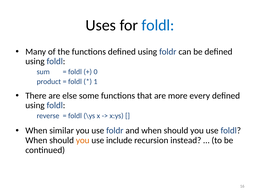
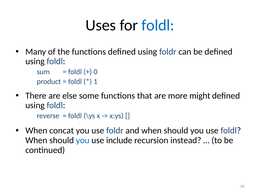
every: every -> might (200, 96)
similar: similar -> concat (62, 131)
you colour: orange -> blue (83, 140)
